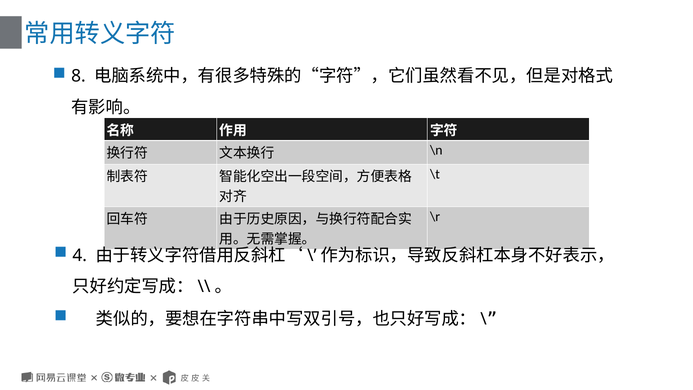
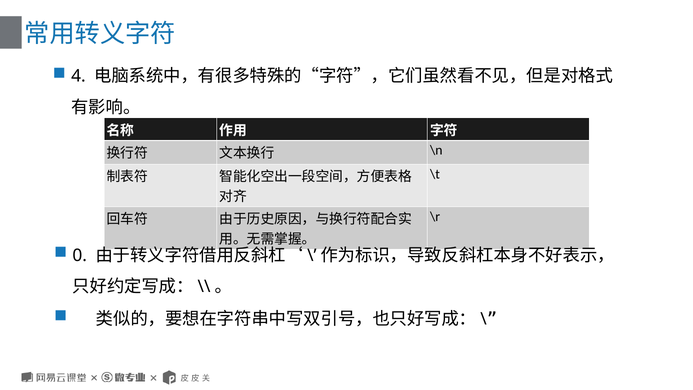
8: 8 -> 4 (78, 76)
4: 4 -> 0 (80, 255)
